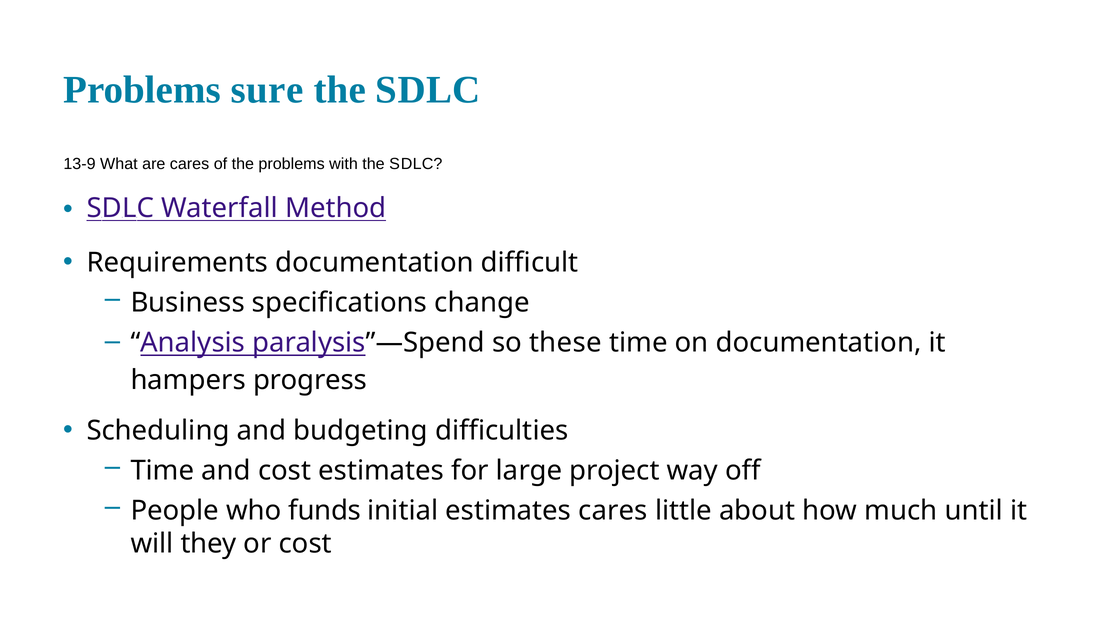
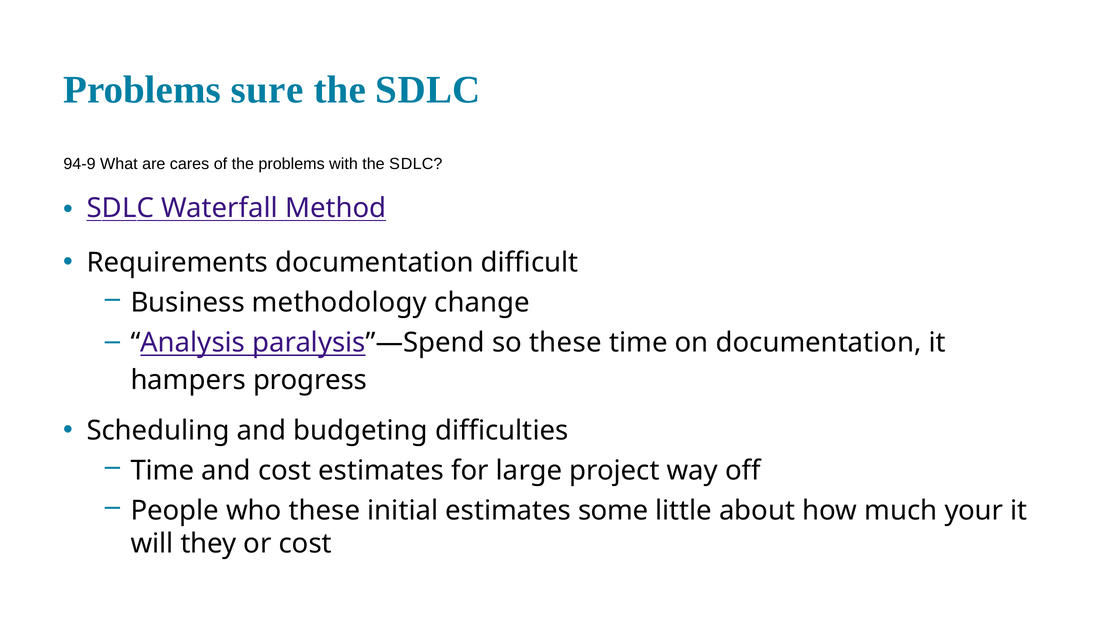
13-9: 13-9 -> 94-9 (80, 164)
specifications: specifications -> methodology (339, 303)
who funds: funds -> these (325, 511)
estimates cares: cares -> some (613, 511)
until: until -> your (974, 511)
